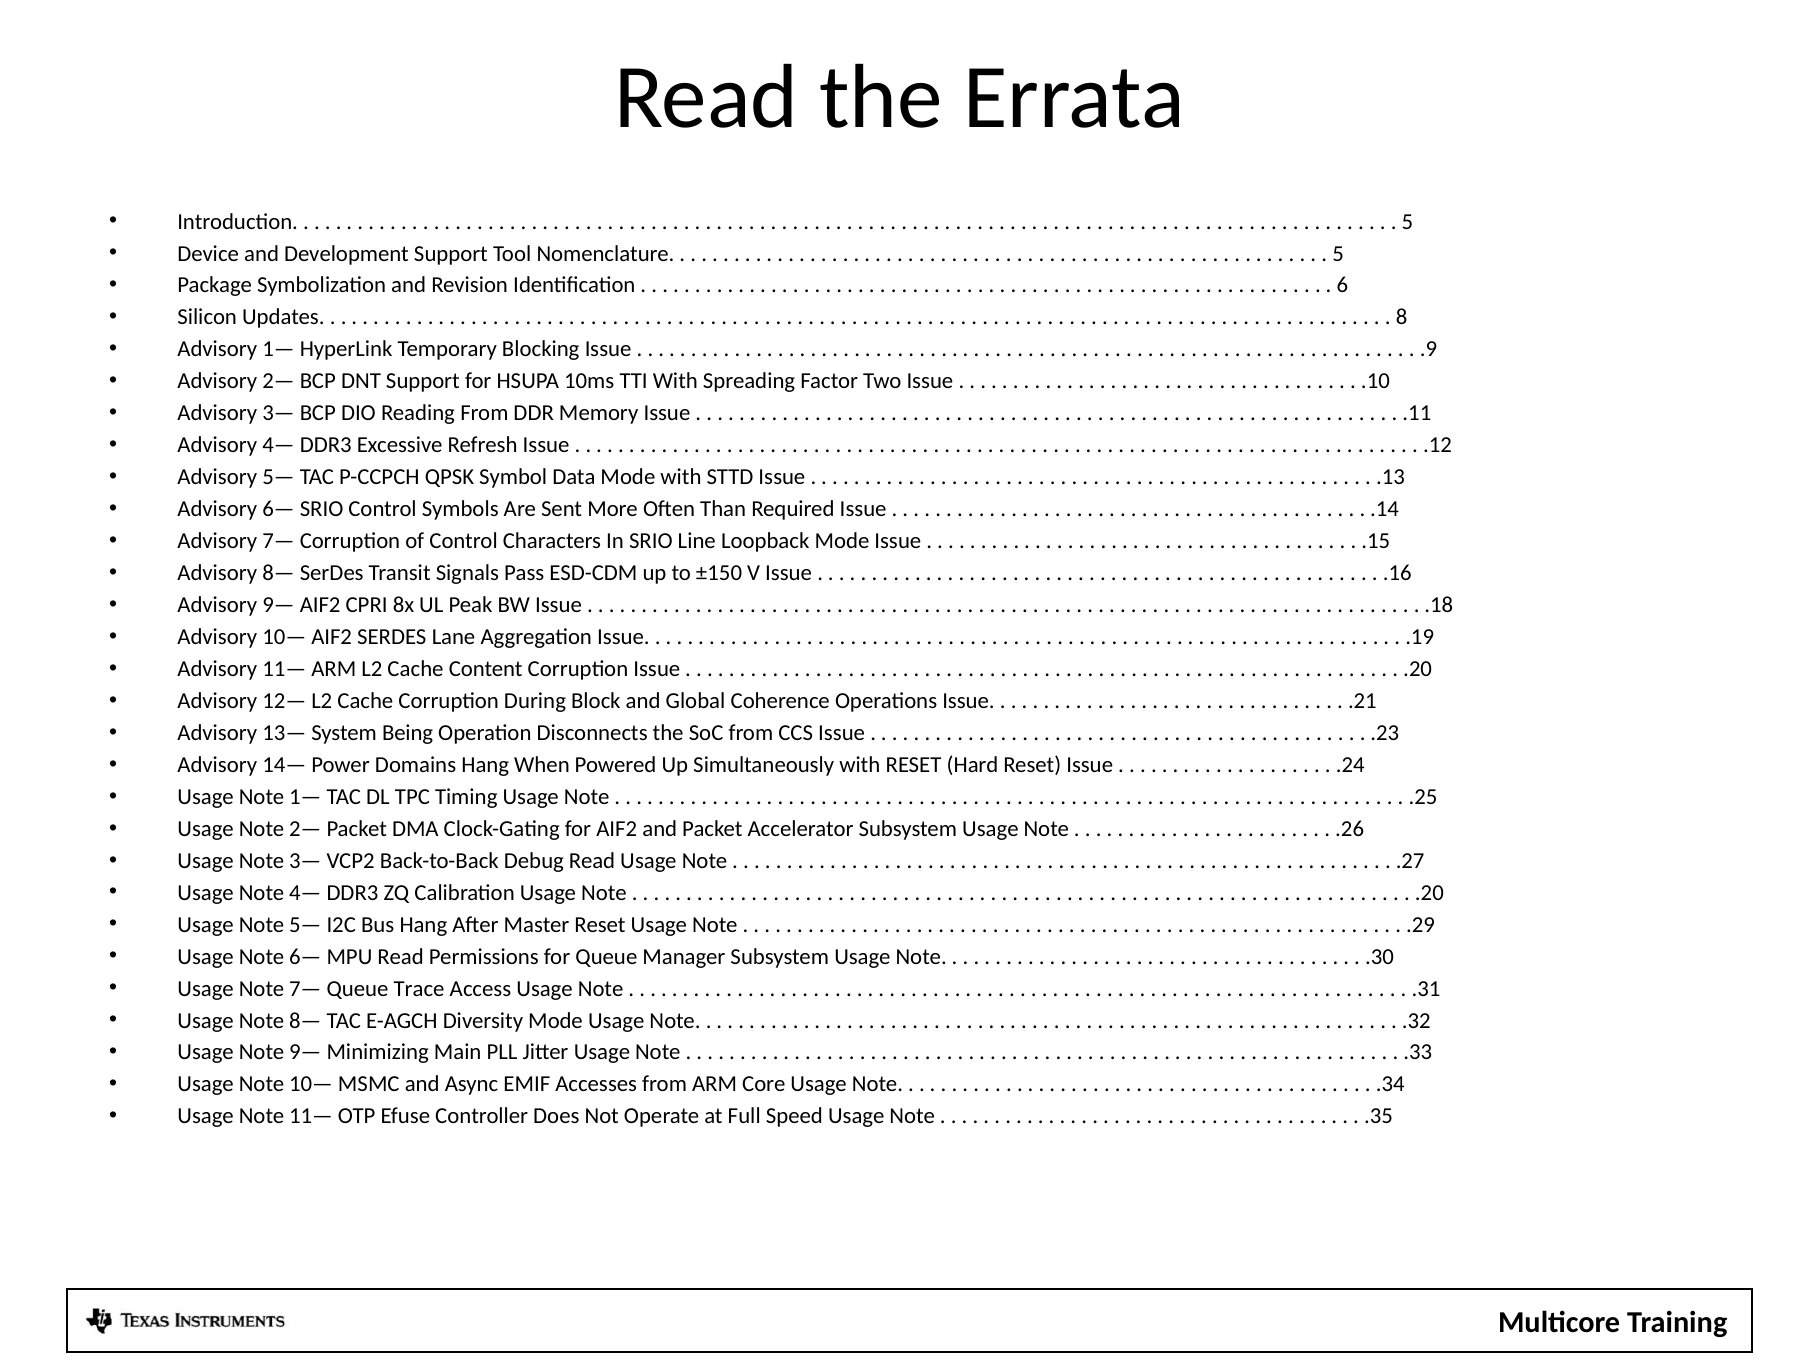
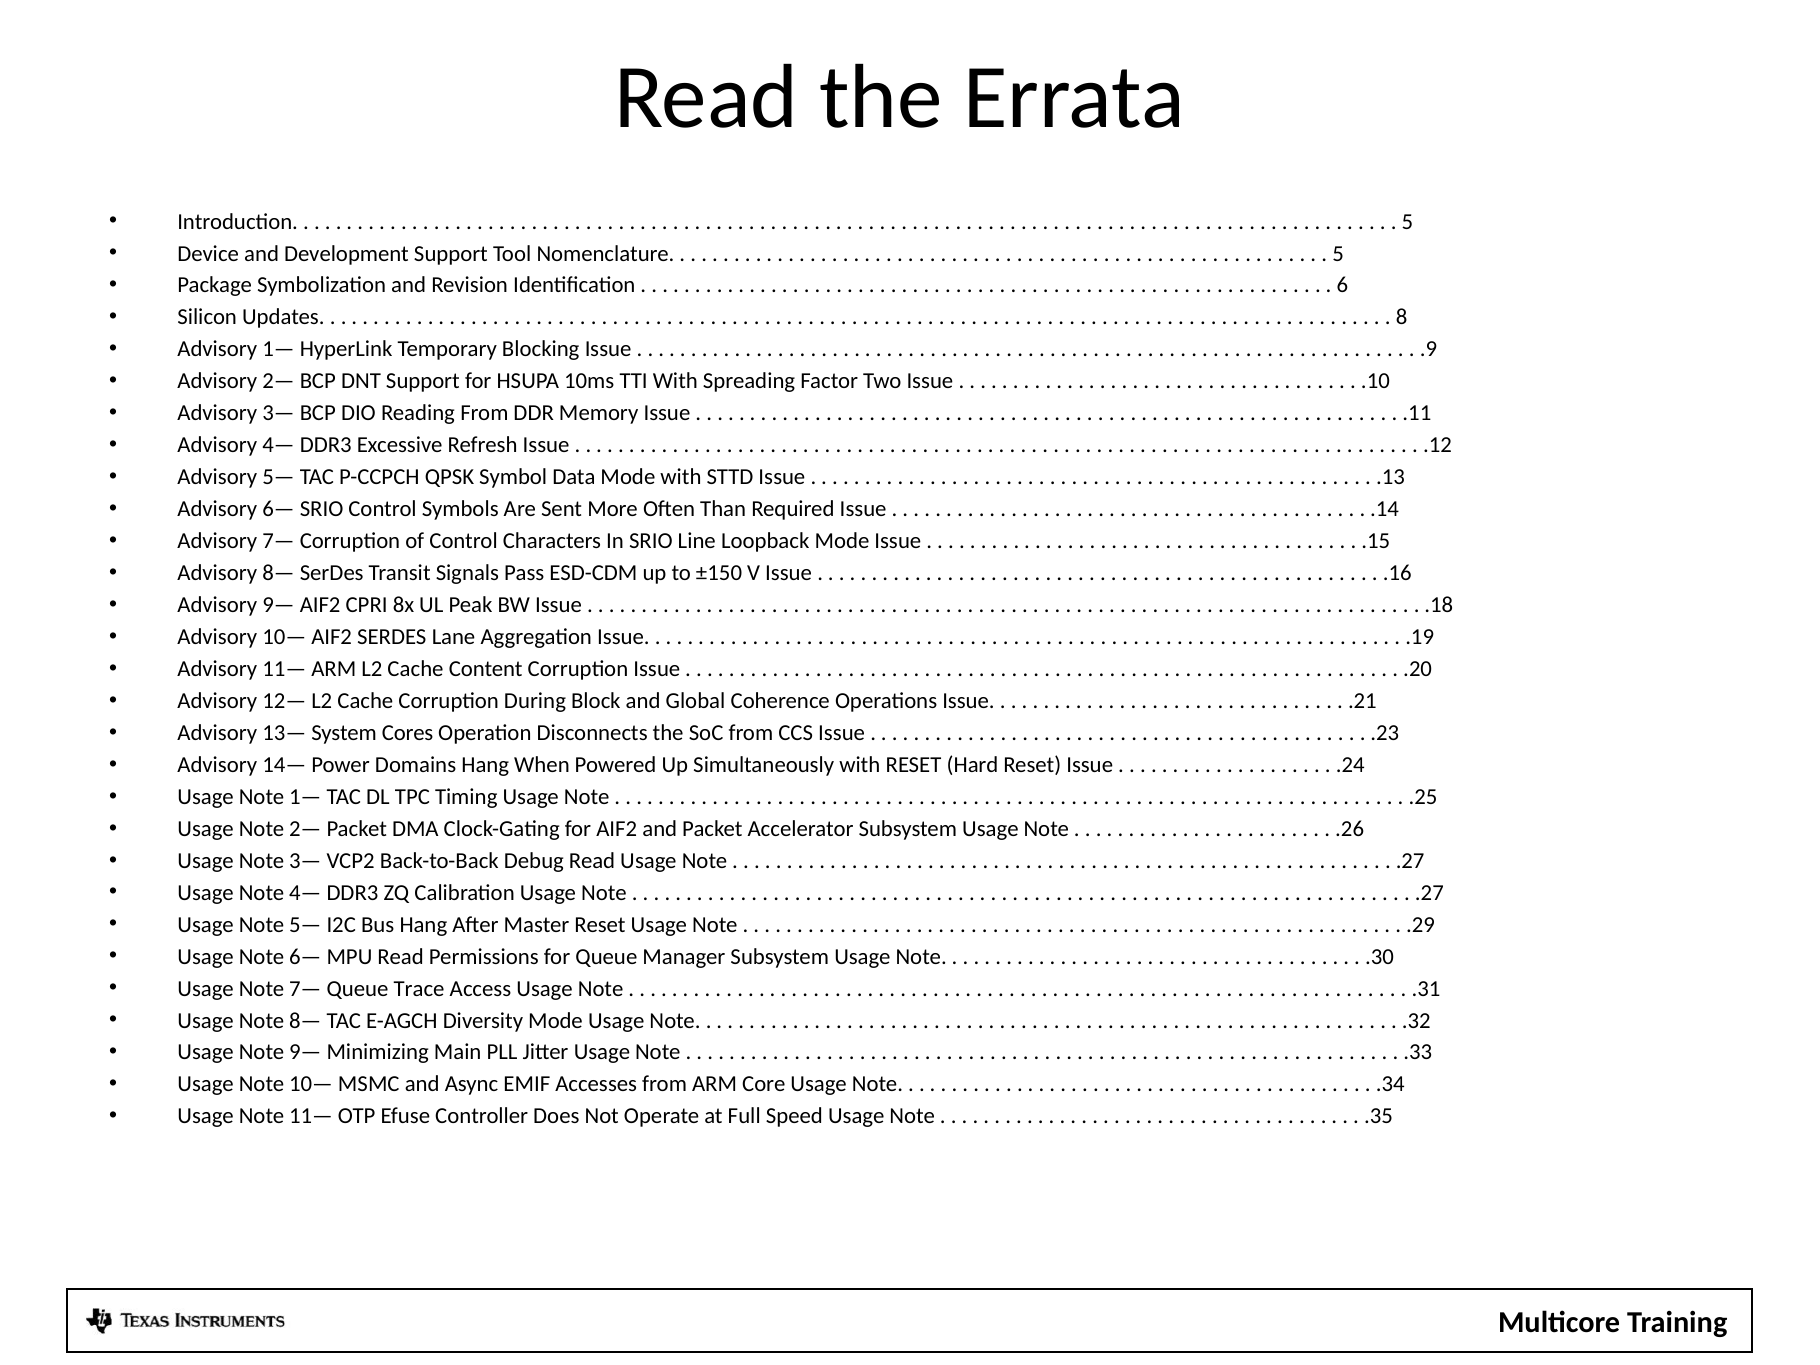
Being: Being -> Cores (408, 733)
.20: .20 -> .27 (1429, 893)
